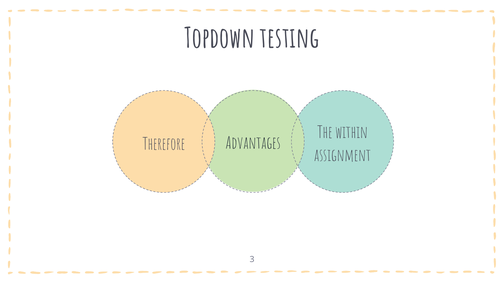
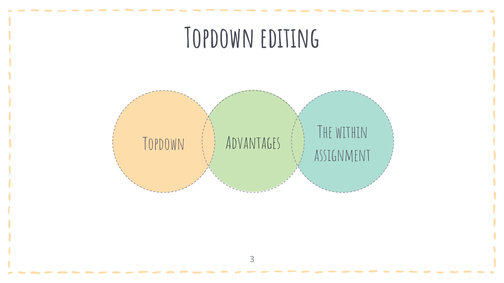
testing: testing -> editing (290, 39)
Therefore: Therefore -> Topdown (164, 144)
